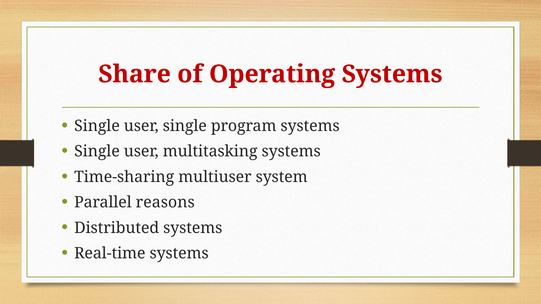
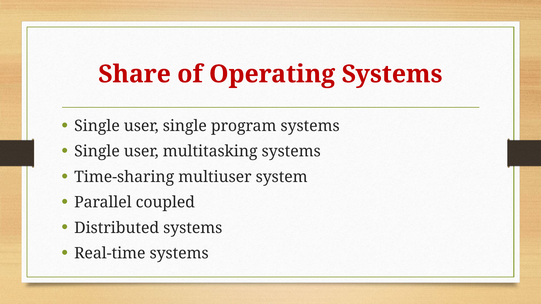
reasons: reasons -> coupled (165, 203)
